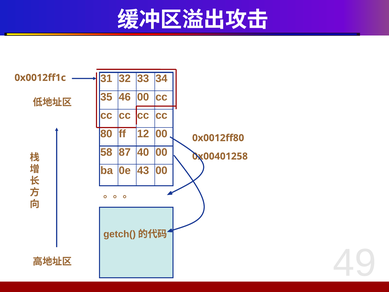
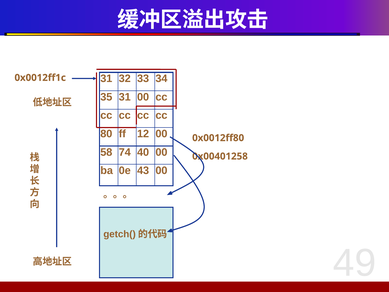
35 46: 46 -> 31 (125, 97)
87: 87 -> 74 (125, 152)
